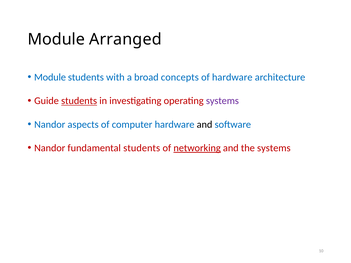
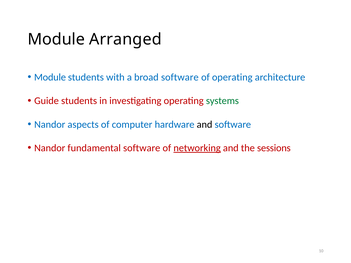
broad concepts: concepts -> software (180, 77)
of hardware: hardware -> operating (232, 77)
students underline: present -> none (79, 101)
systems colour: purple -> green (222, 101)
fundamental students: students -> software (142, 148)
the systems: systems -> sessions (274, 148)
